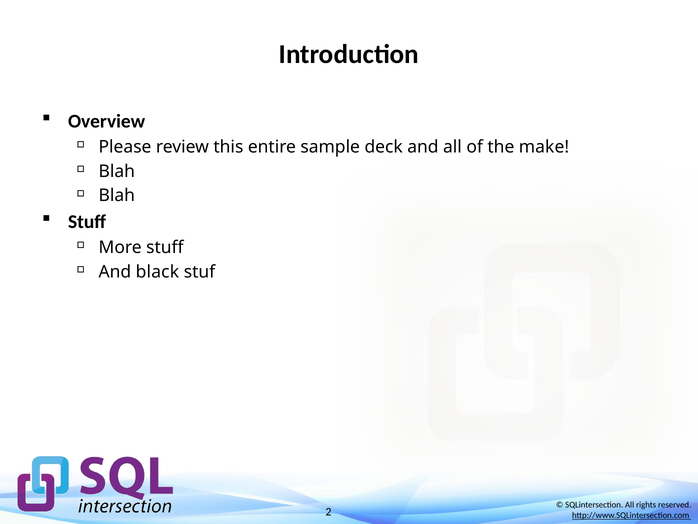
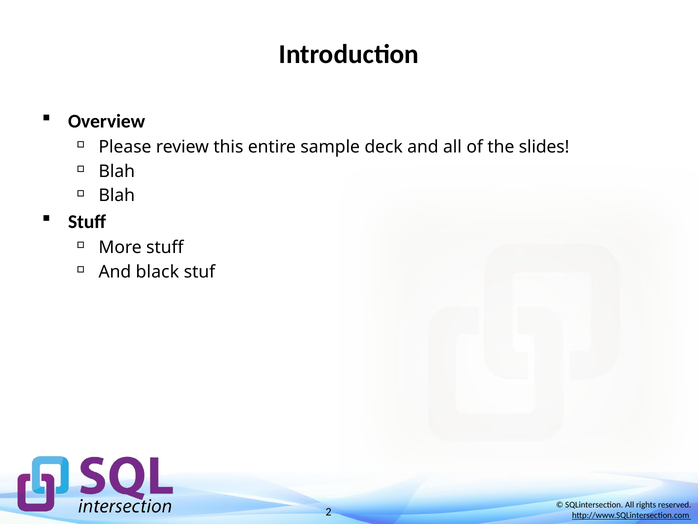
make: make -> slides (544, 147)
